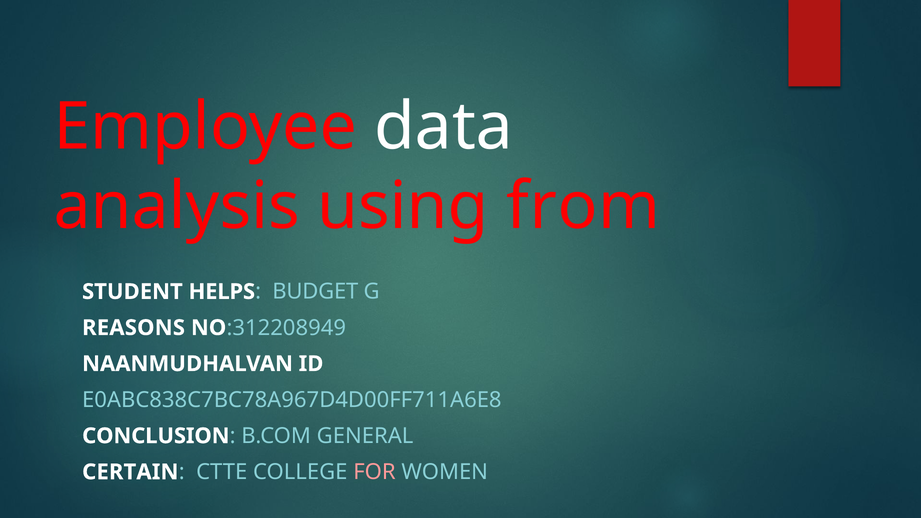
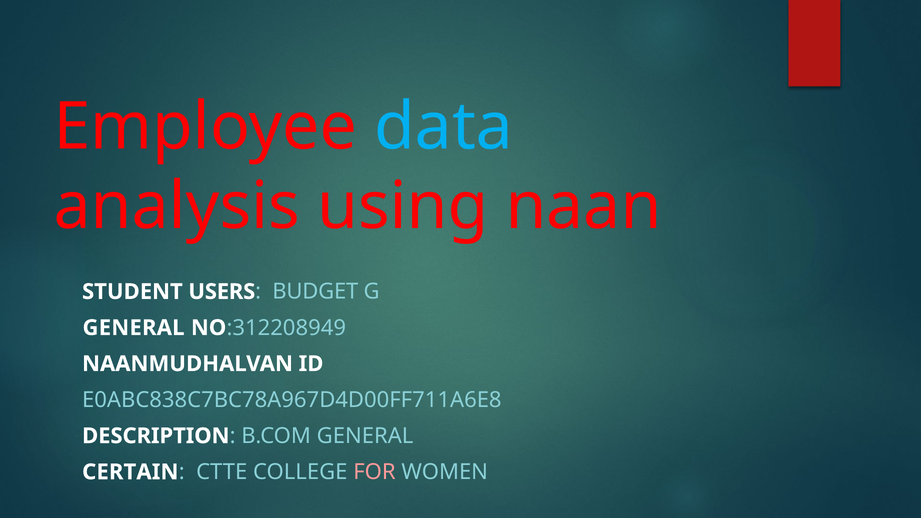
data colour: white -> light blue (444, 127)
from: from -> naan (583, 207)
HELPS: HELPS -> USERS (222, 292)
REASONS: REASONS -> GENERAL (134, 328)
CONCLUSION: CONCLUSION -> DESCRIPTION (156, 436)
